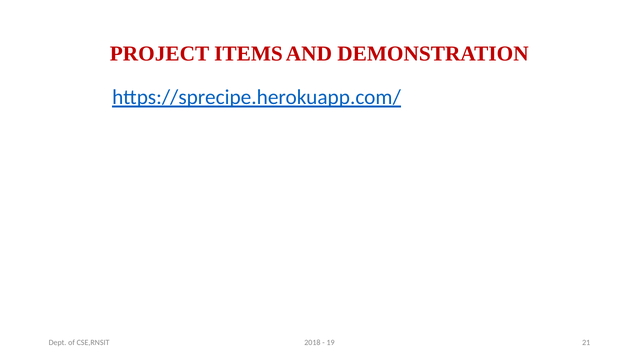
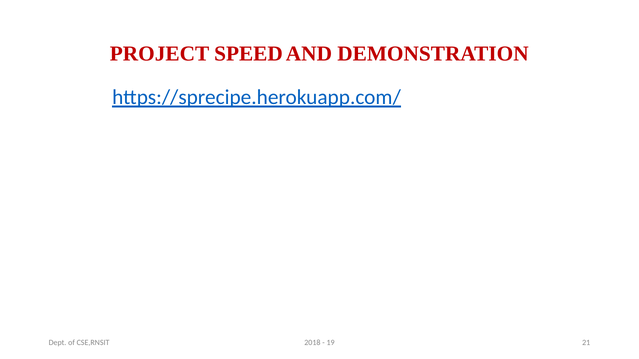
ITEMS: ITEMS -> SPEED (249, 54)
